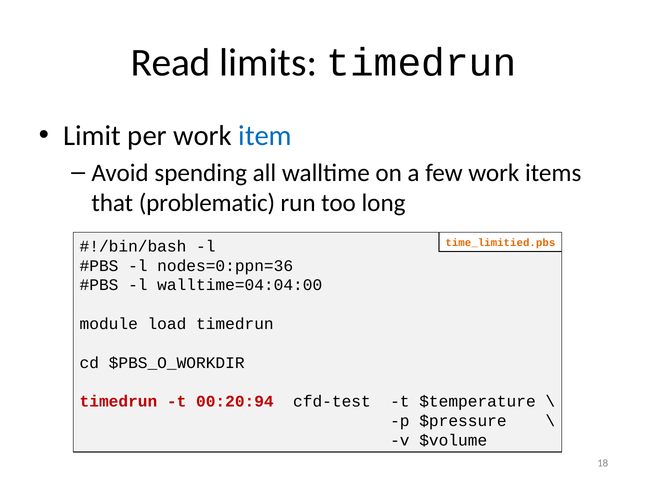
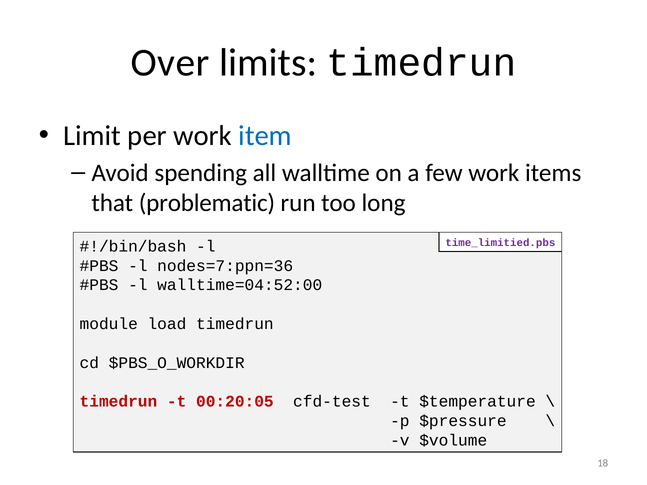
Read: Read -> Over (170, 63)
time_limitied.pbs colour: orange -> purple (500, 243)
nodes=0:ppn=36: nodes=0:ppn=36 -> nodes=7:ppn=36 (225, 266)
walltime=04:04:00: walltime=04:04:00 -> walltime=04:52:00 (240, 285)
00:20:94: 00:20:94 -> 00:20:05 (235, 402)
